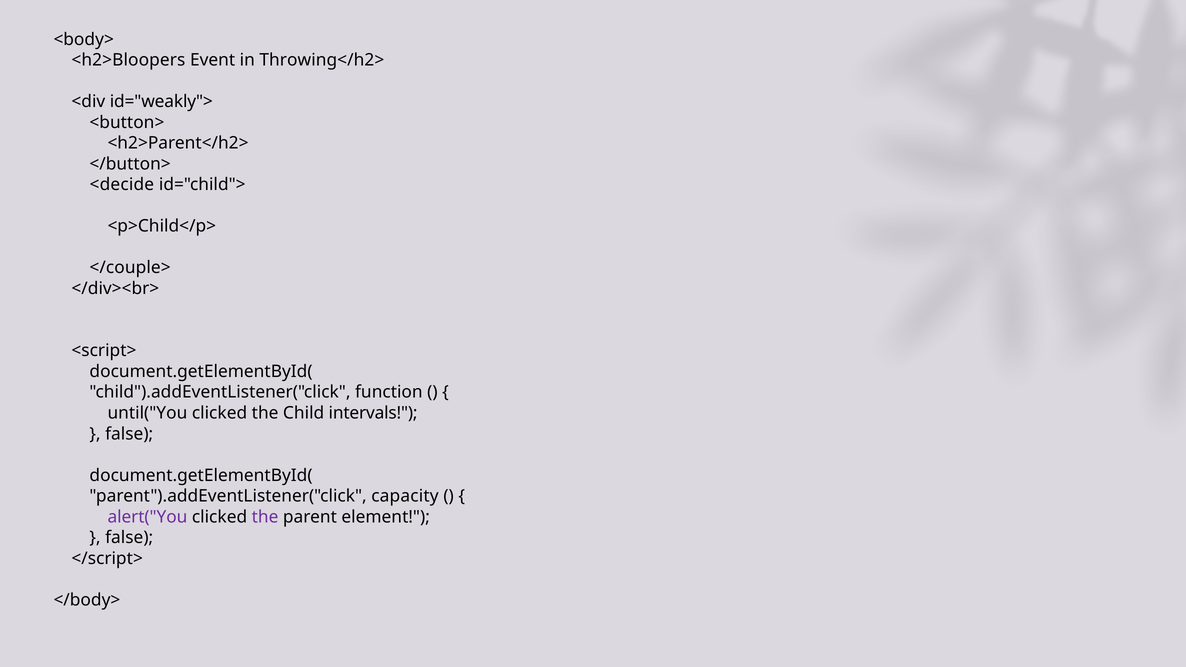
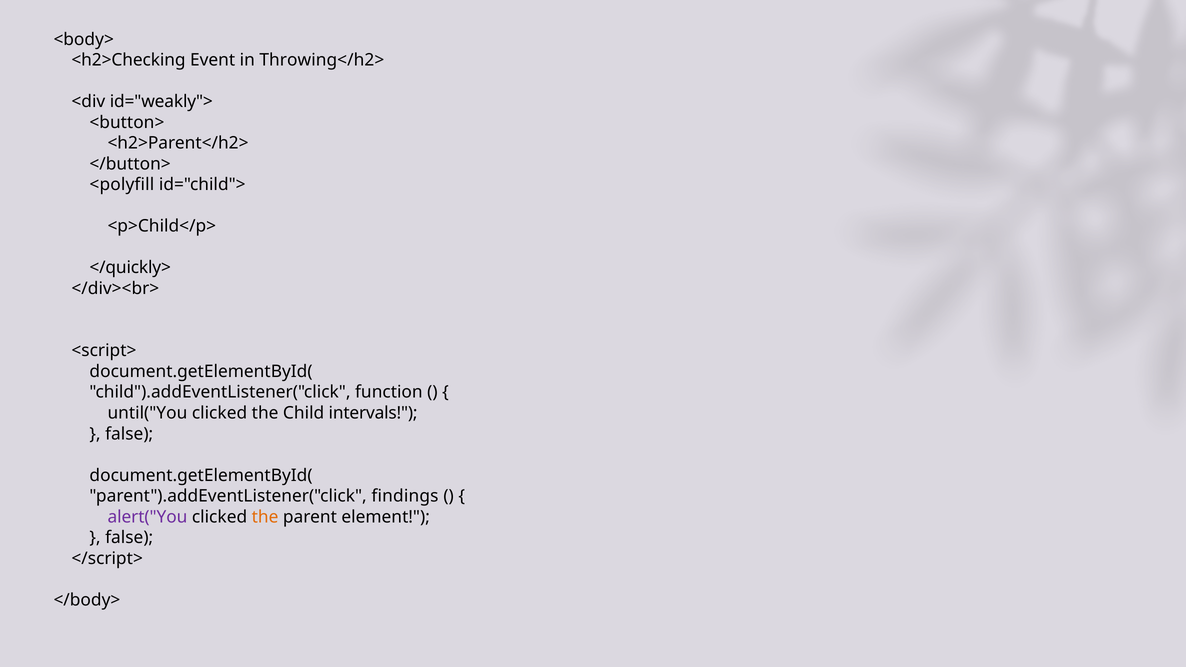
<h2>Bloopers: <h2>Bloopers -> <h2>Checking (128, 60)
<decide: <decide -> <polyfill (122, 185)
</couple>: </couple> -> </quickly> (130, 268)
capacity: capacity -> findings (405, 496)
the colour: purple -> orange (265, 517)
